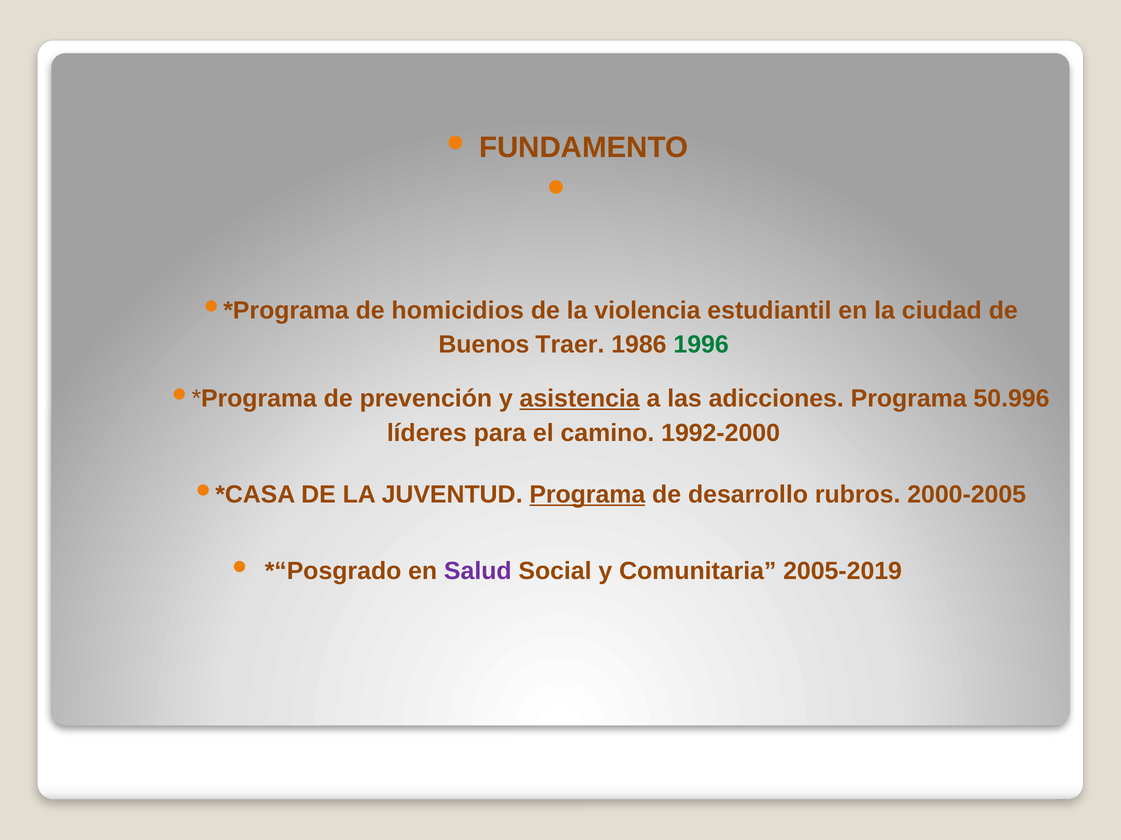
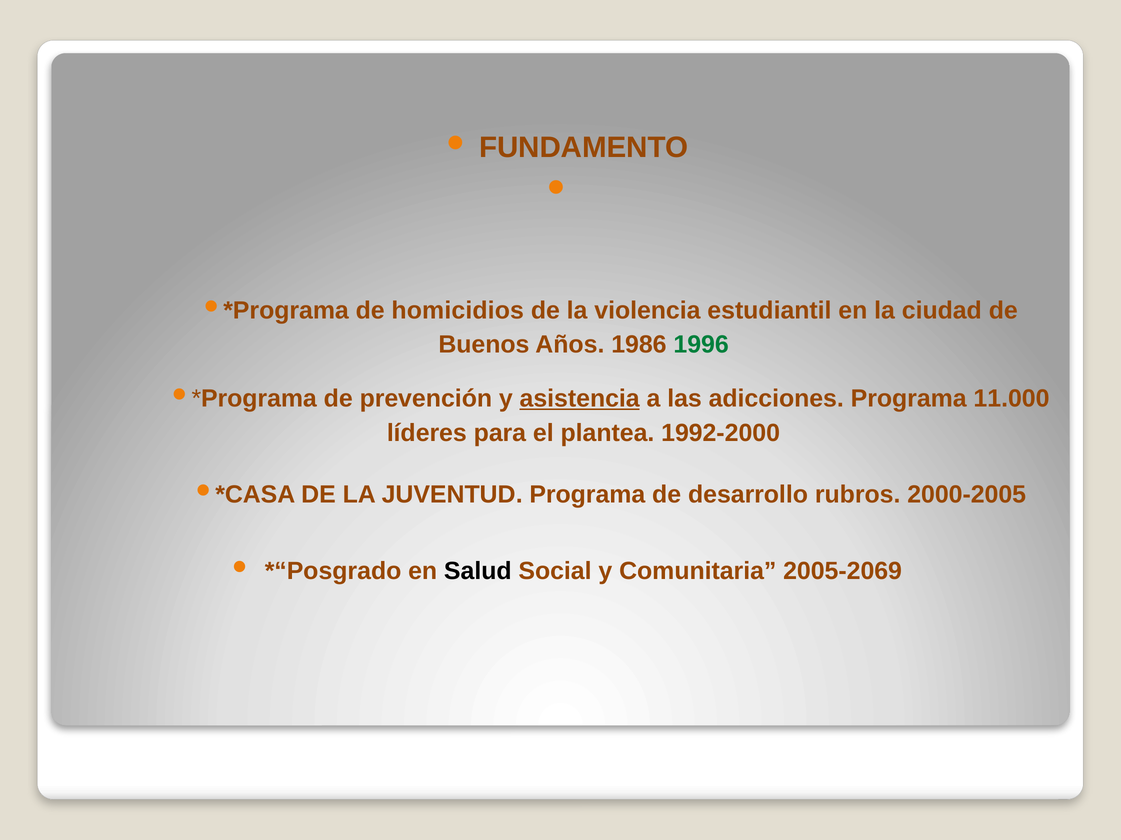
Traer: Traer -> Años (570, 345)
50.996: 50.996 -> 11.000 (1011, 399)
camino: camino -> plantea (607, 433)
Programa underline: present -> none (587, 495)
Salud colour: purple -> black (478, 572)
2005-2019: 2005-2019 -> 2005-2069 (843, 572)
